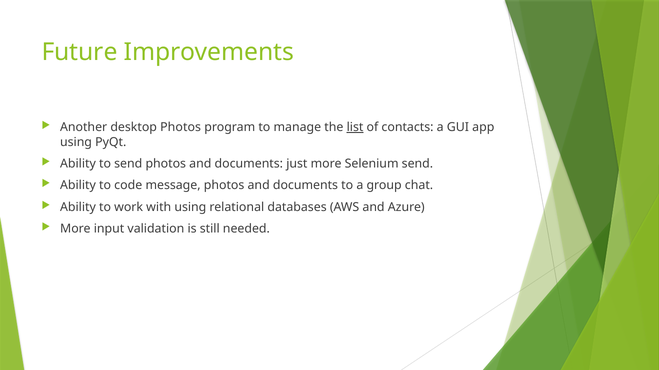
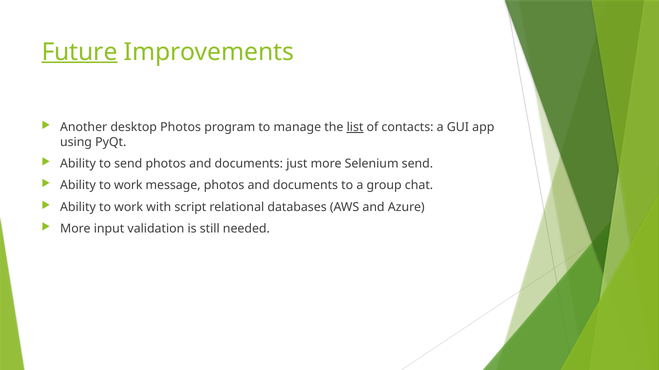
Future underline: none -> present (80, 52)
code: code -> work (128, 186)
with using: using -> script (190, 207)
